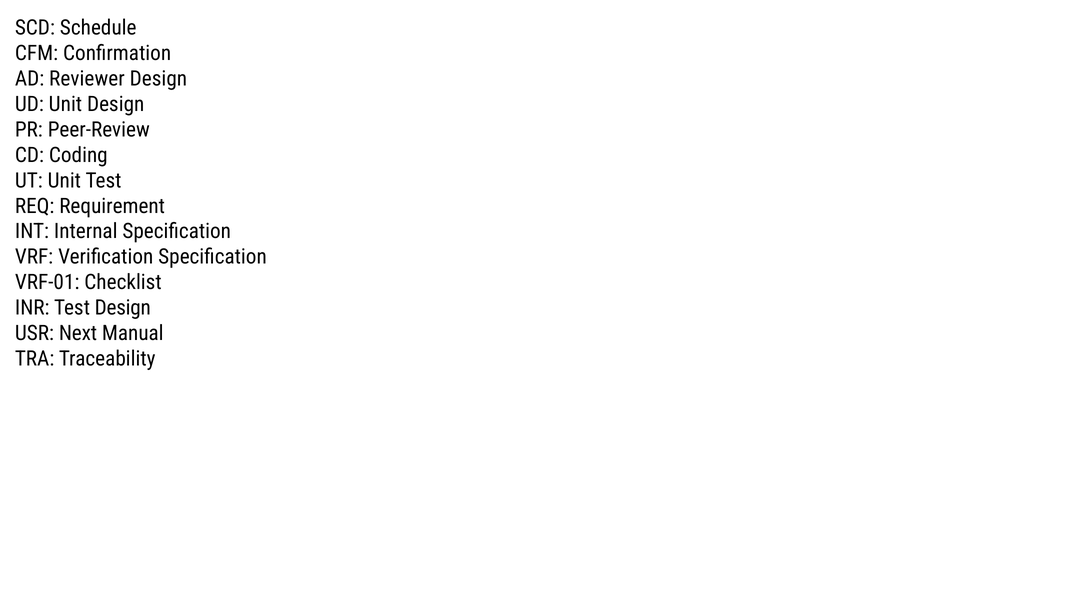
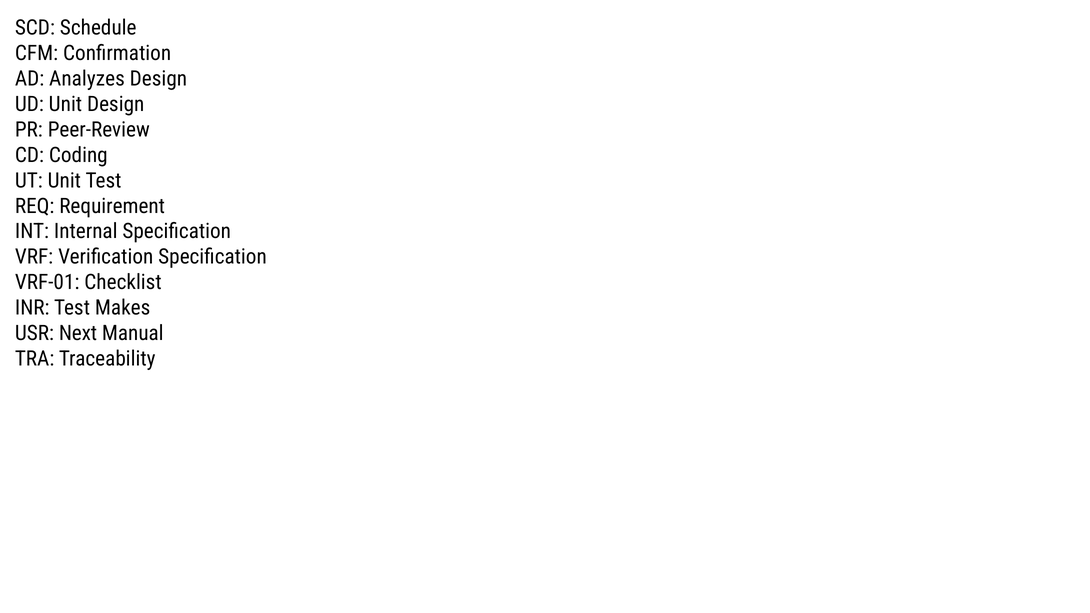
Reviewer: Reviewer -> Analyzes (87, 79)
Test Design: Design -> Makes (123, 308)
